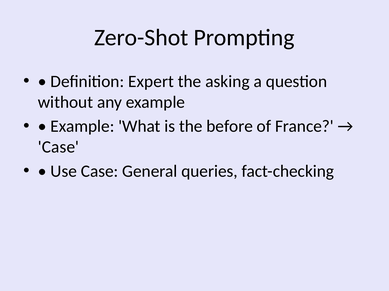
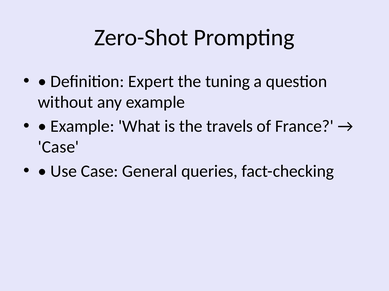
asking: asking -> tuning (228, 82)
before: before -> travels (230, 127)
